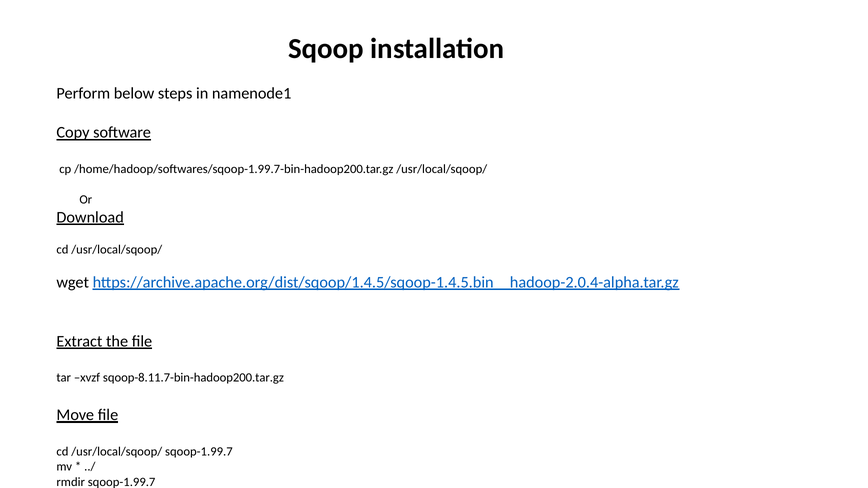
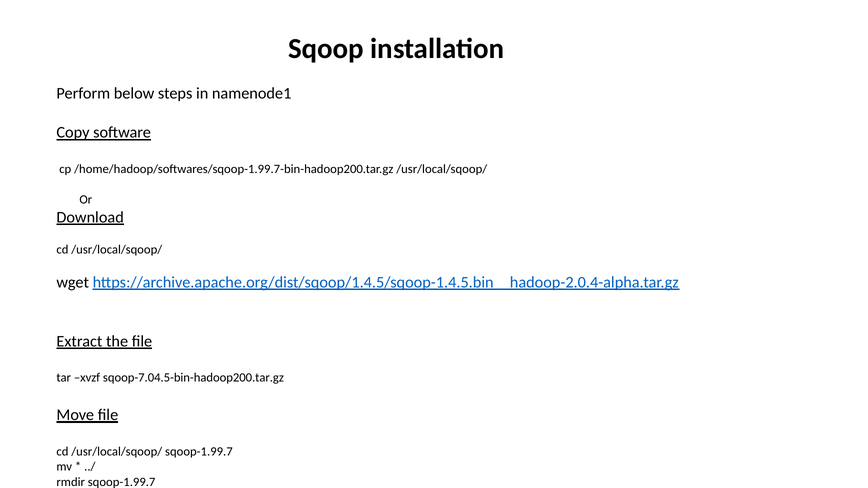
sqoop-8.11.7-bin-hadoop200.tar.gz: sqoop-8.11.7-bin-hadoop200.tar.gz -> sqoop-7.04.5-bin-hadoop200.tar.gz (193, 378)
